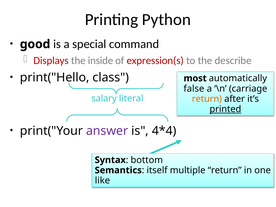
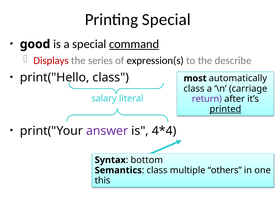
Printing Python: Python -> Special (166, 20)
command underline: none -> present (134, 44)
inside: inside -> series (101, 61)
expression(s colour: red -> black (155, 61)
false: false -> class (194, 89)
return colour: orange -> purple (207, 99)
itself: itself -> class (157, 170)
multiple return: return -> others (225, 170)
like: like -> this (103, 181)
